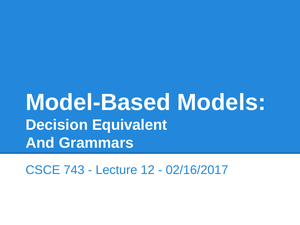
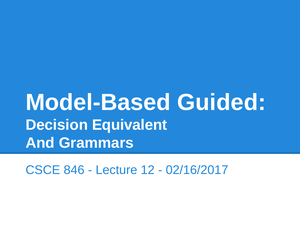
Models: Models -> Guided (222, 102)
743: 743 -> 846 (74, 170)
